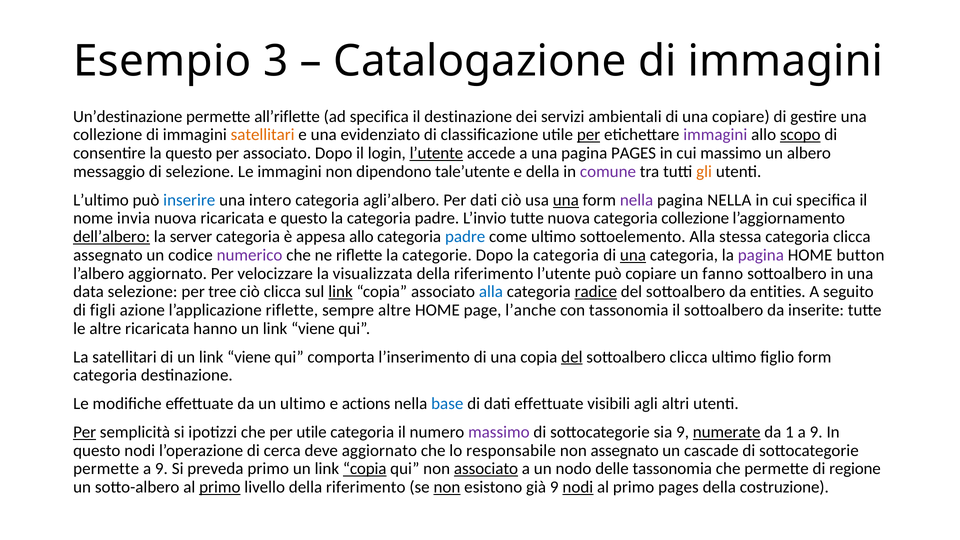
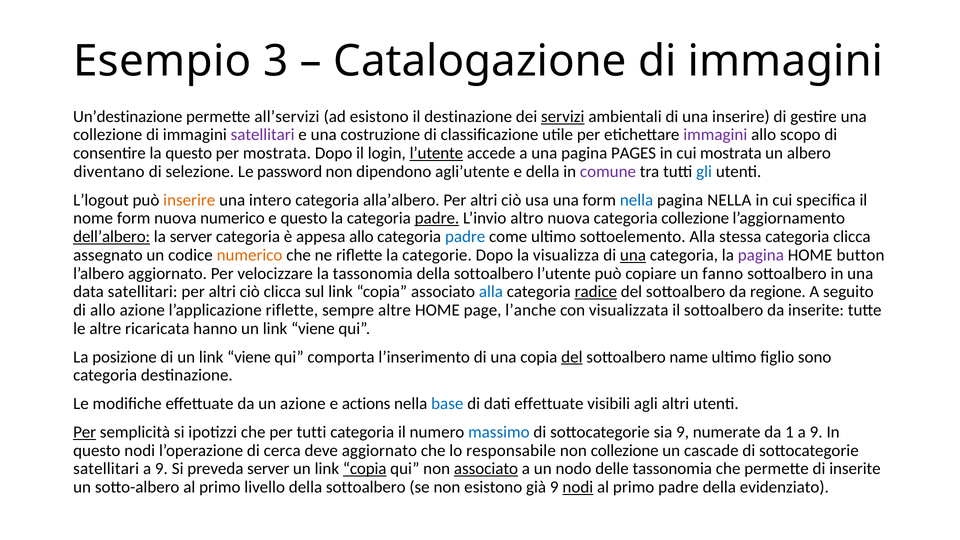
all’riflette: all’riflette -> all’servizi (287, 116)
ad specifica: specifica -> esistono (379, 116)
servizi underline: none -> present (563, 116)
una copiare: copiare -> inserire (741, 116)
satellitari colour: orange -> purple (263, 135)
evidenziato: evidenziato -> costruzione (380, 135)
per underline: present -> none (589, 135)
scopo underline: present -> none (800, 135)
per associato: associato -> mostrata (277, 153)
cui massimo: massimo -> mostrata (731, 153)
messaggio: messaggio -> diventano (109, 172)
Le immagini: immagini -> password (290, 172)
tale’utente: tale’utente -> agli’utente (472, 172)
gli colour: orange -> blue (704, 172)
L’ultimo: L’ultimo -> L’logout (101, 200)
inserire colour: blue -> orange (189, 200)
agli’albero: agli’albero -> alla’albero (401, 200)
dati: dati -> altri (484, 200)
una underline: present -> none (566, 200)
nella colour: purple -> blue (637, 200)
nome invia: invia -> form (134, 218)
nuova ricaricata: ricaricata -> numerico (232, 218)
padre underline: none -> present (437, 218)
L’invio tutte: tutte -> altro (527, 218)
numerico colour: purple -> orange (250, 255)
Dopo la categoria: categoria -> visualizza (566, 255)
la visualizzata: visualizzata -> tassonomia (373, 273)
riferimento: riferimento -> sottoalbero (494, 273)
data selezione: selezione -> satellitari (143, 292)
tree: tree -> altri (222, 292)
link underline: present -> none (341, 292)
entities: entities -> regione (778, 292)
di figli: figli -> allo (103, 310)
con tassonomia: tassonomia -> visualizzata (629, 310)
La satellitari: satellitari -> posizione (125, 357)
sottoalbero clicca: clicca -> name (689, 357)
figlio form: form -> sono (815, 357)
un ultimo: ultimo -> azione (303, 404)
per utile: utile -> tutti (311, 432)
massimo colour: purple -> blue (499, 432)
numerate underline: present -> none (727, 432)
non assegnato: assegnato -> collezione (625, 450)
permette: permette -> satellitari (106, 469)
preveda primo: primo -> server (268, 469)
di regione: regione -> inserite (855, 469)
primo underline: present -> none (220, 487)
livello della riferimento: riferimento -> sottoalbero (366, 487)
non underline: present -> none (447, 487)
primo pages: pages -> padre (678, 487)
costruzione: costruzione -> evidenziato (784, 487)
